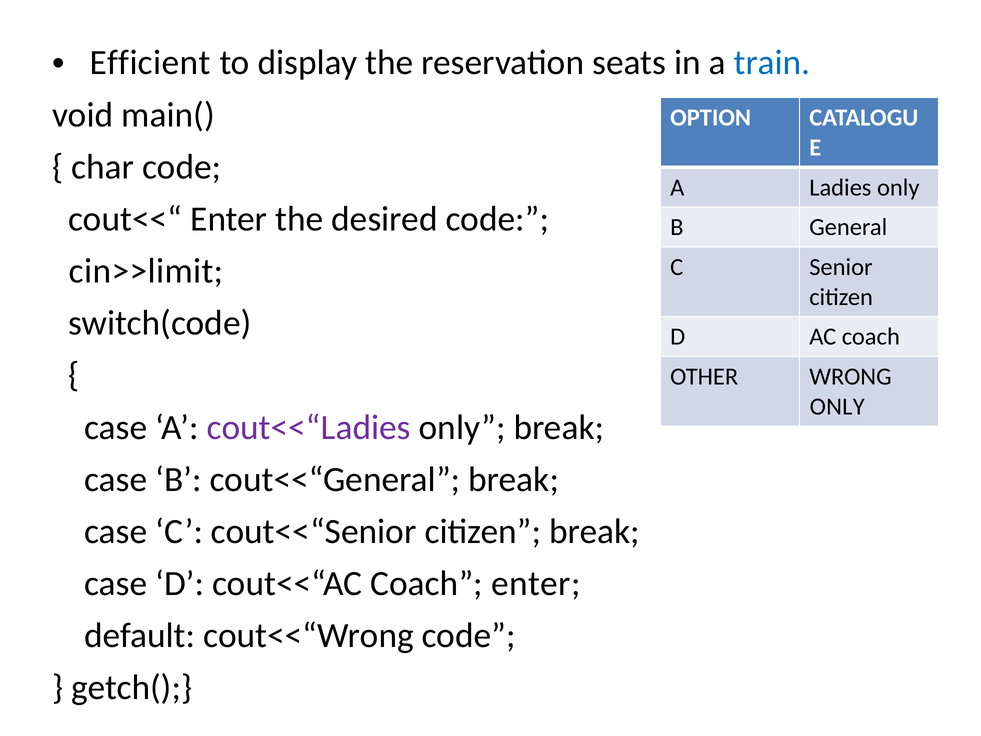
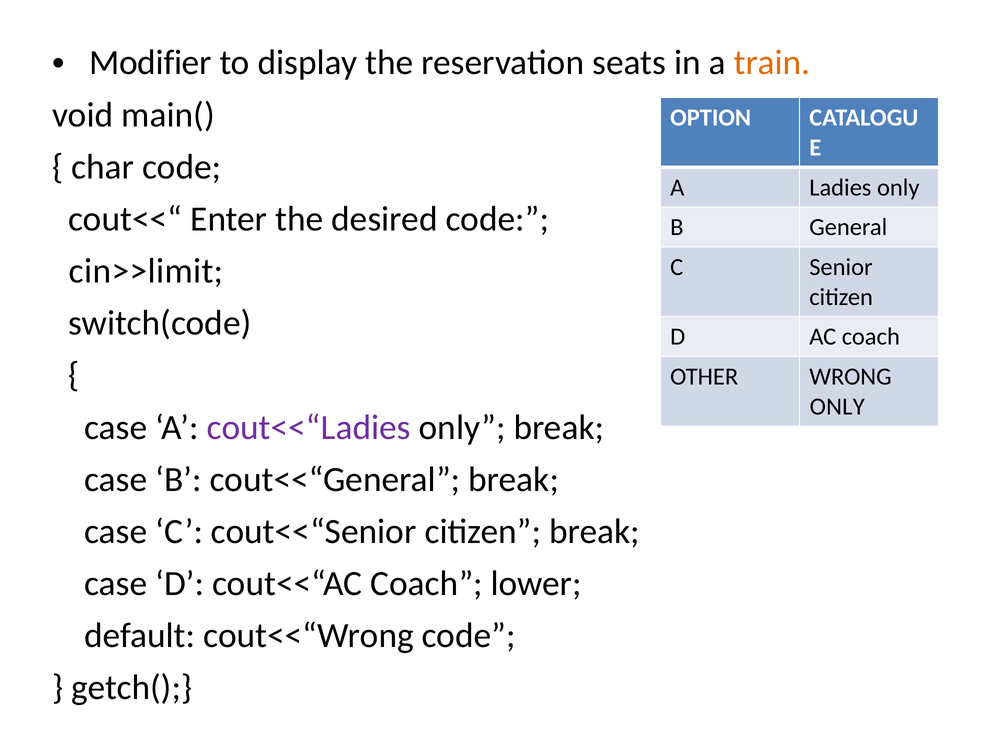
Efficient: Efficient -> Modifier (150, 63)
train colour: blue -> orange (772, 63)
Coach enter: enter -> lower (536, 583)
